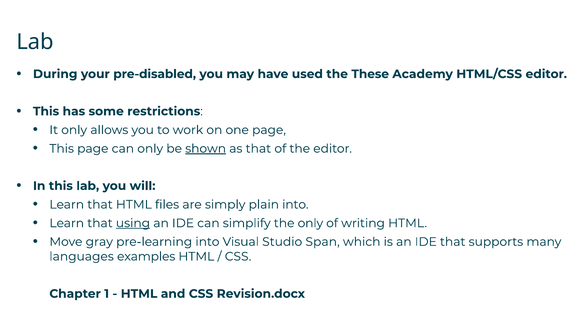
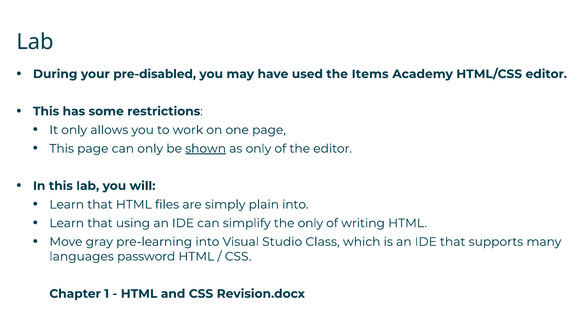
These: These -> Items (370, 74)
as that: that -> only (258, 149)
using underline: present -> none (133, 223)
Span: Span -> Class (323, 242)
examples: examples -> password (146, 257)
